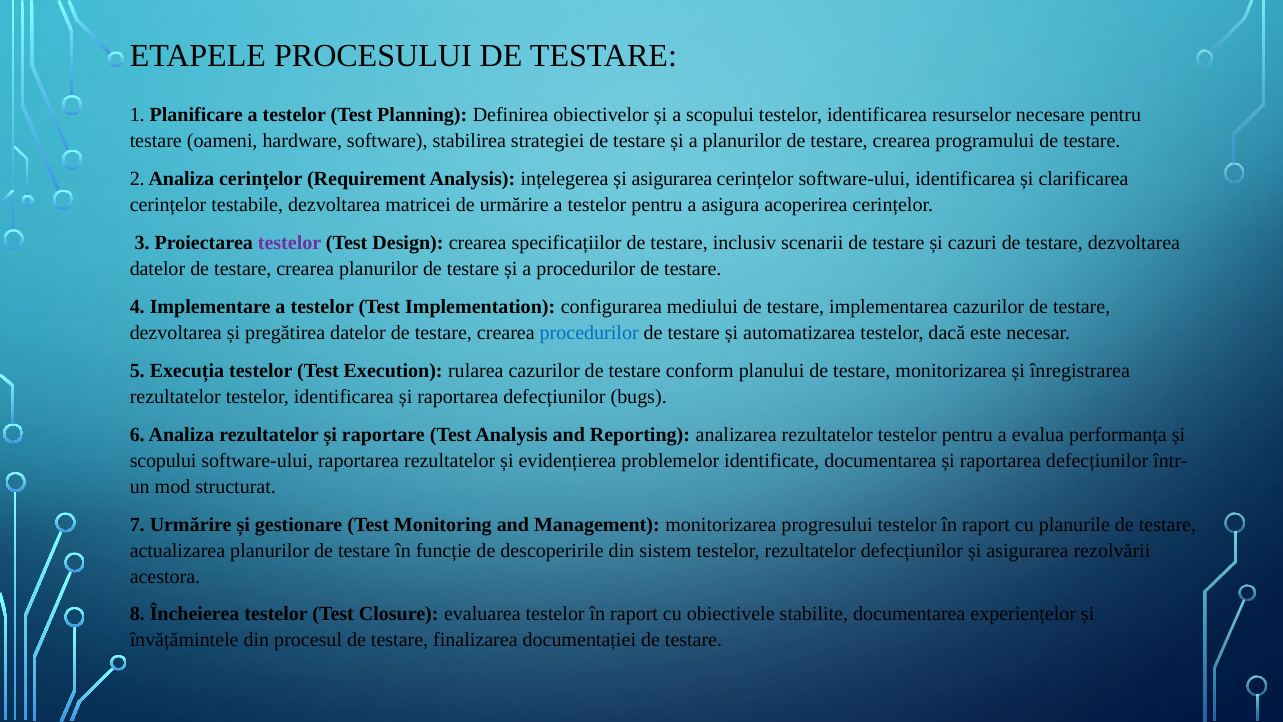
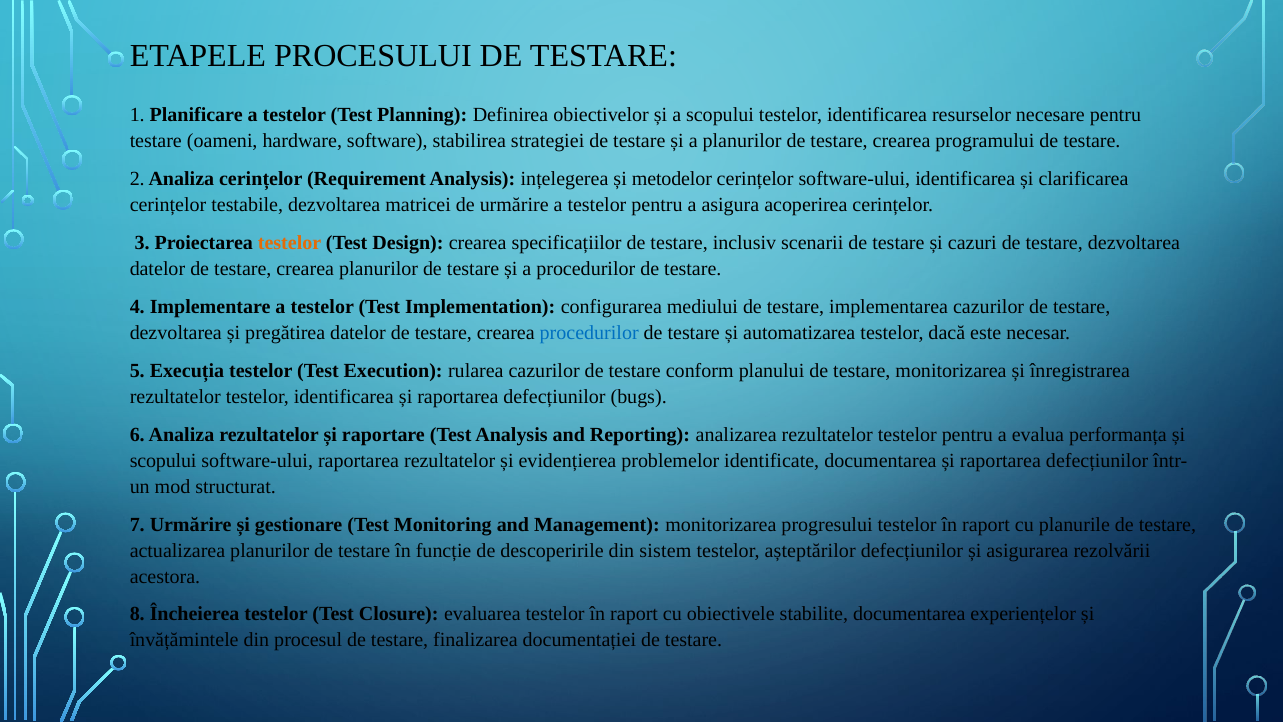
ințelegerea și asigurarea: asigurarea -> metodelor (672, 179)
testelor colour: purple -> orange (290, 243)
testelor rezultatelor: rezultatelor -> așteptărilor (810, 550)
